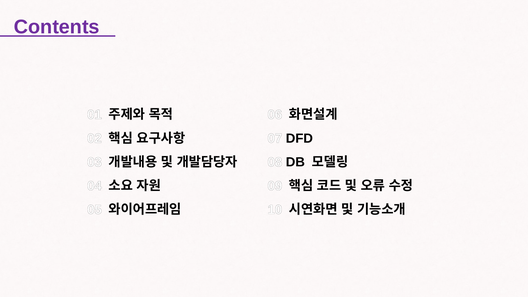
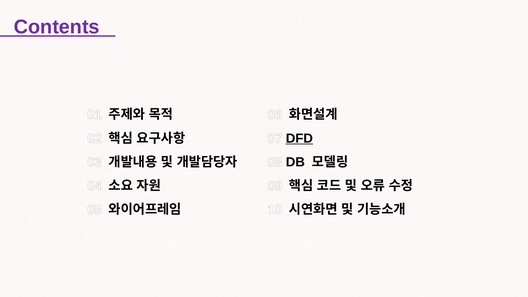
DFD underline: none -> present (299, 138)
